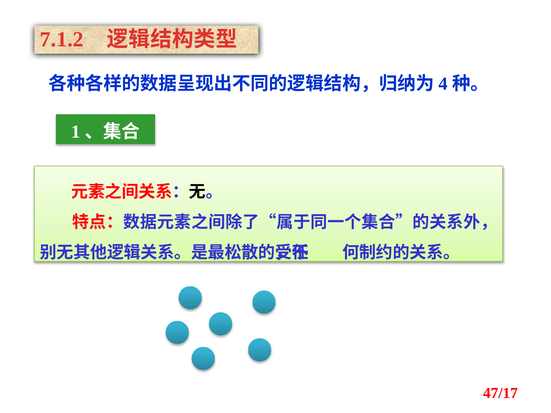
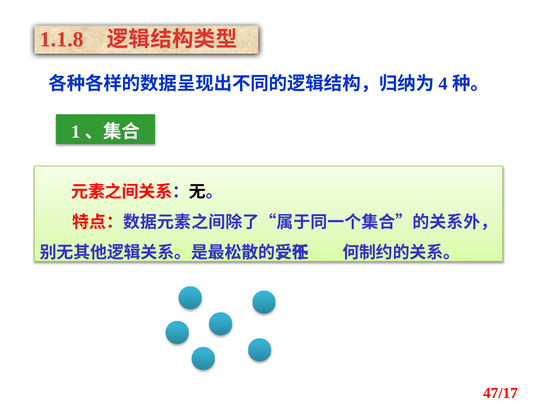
7.1.2: 7.1.2 -> 1.1.8 (62, 40)
